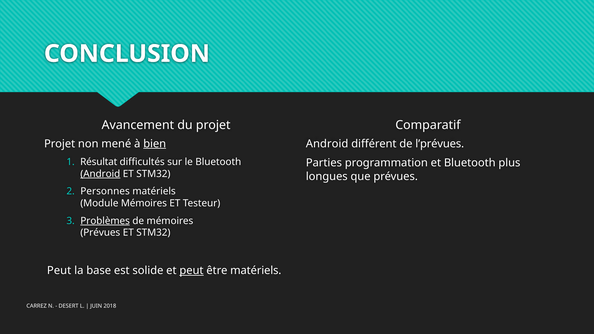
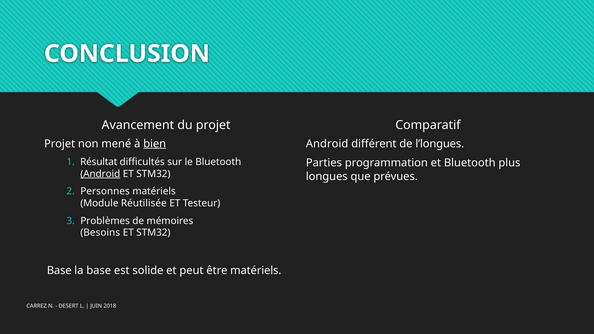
l’prévues: l’prévues -> l’longues (440, 144)
Module Mémoires: Mémoires -> Réutilisée (144, 203)
Problèmes underline: present -> none (105, 221)
Prévues: Prévues -> Besoins (100, 233)
Peut: Peut -> Base (59, 271)
peut underline: present -> none (191, 271)
